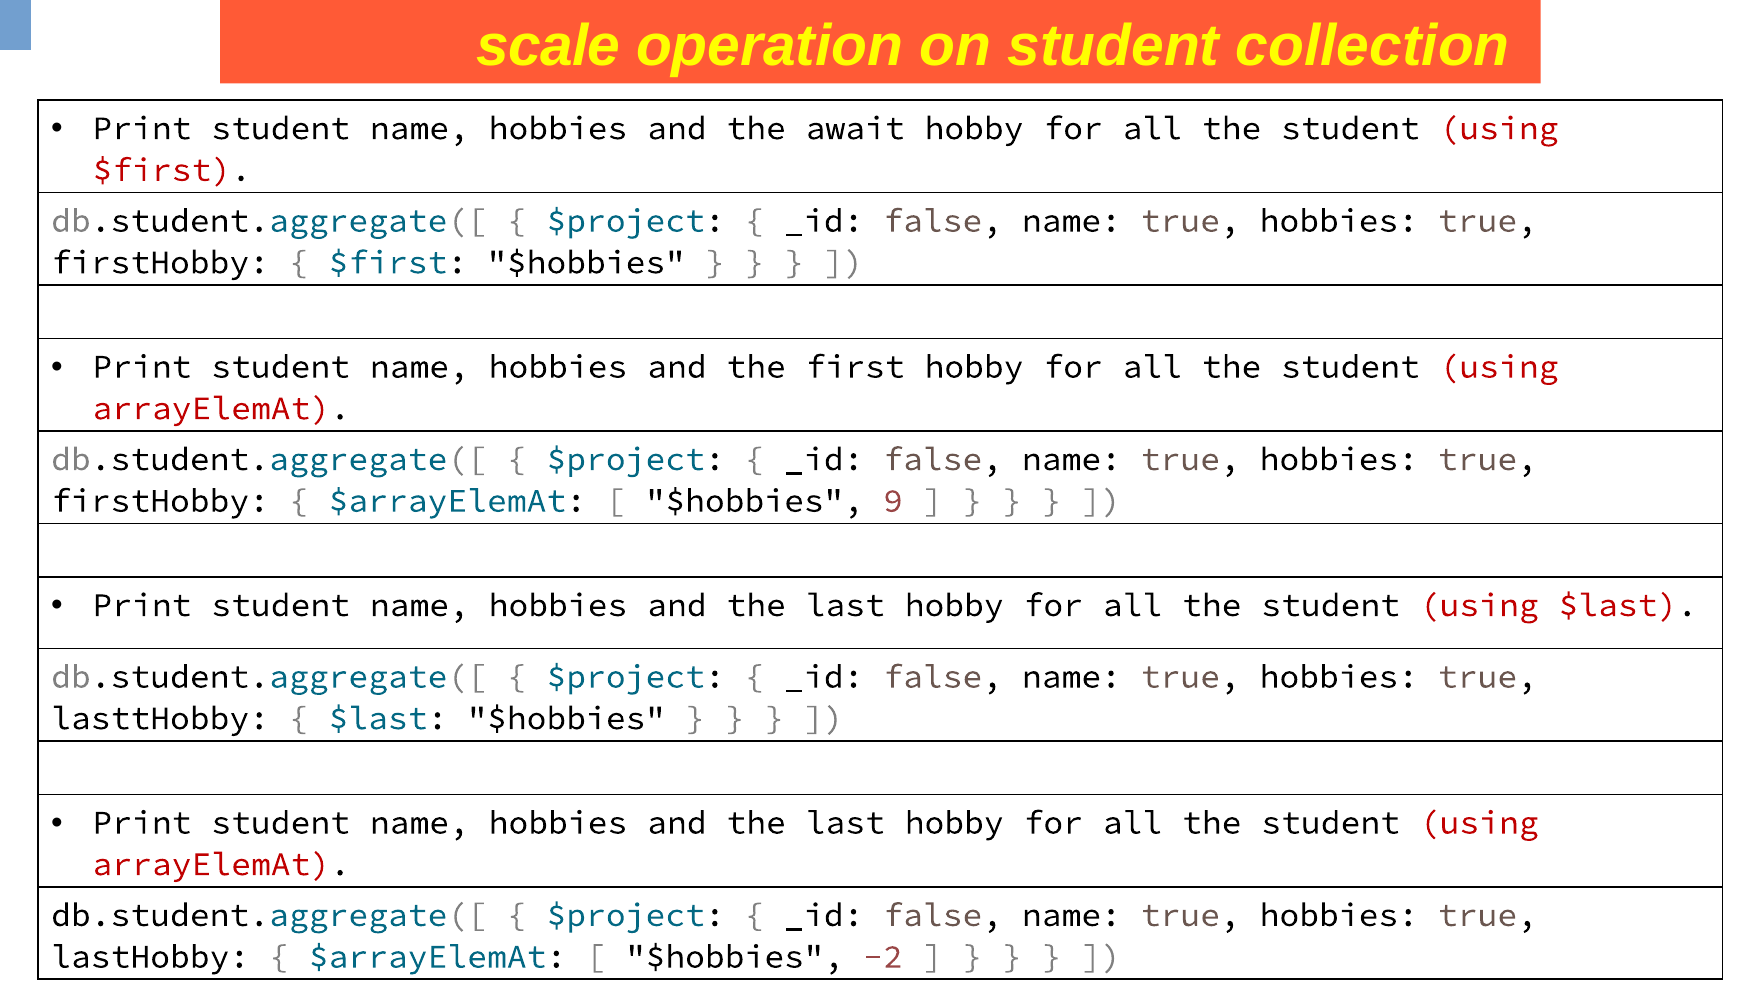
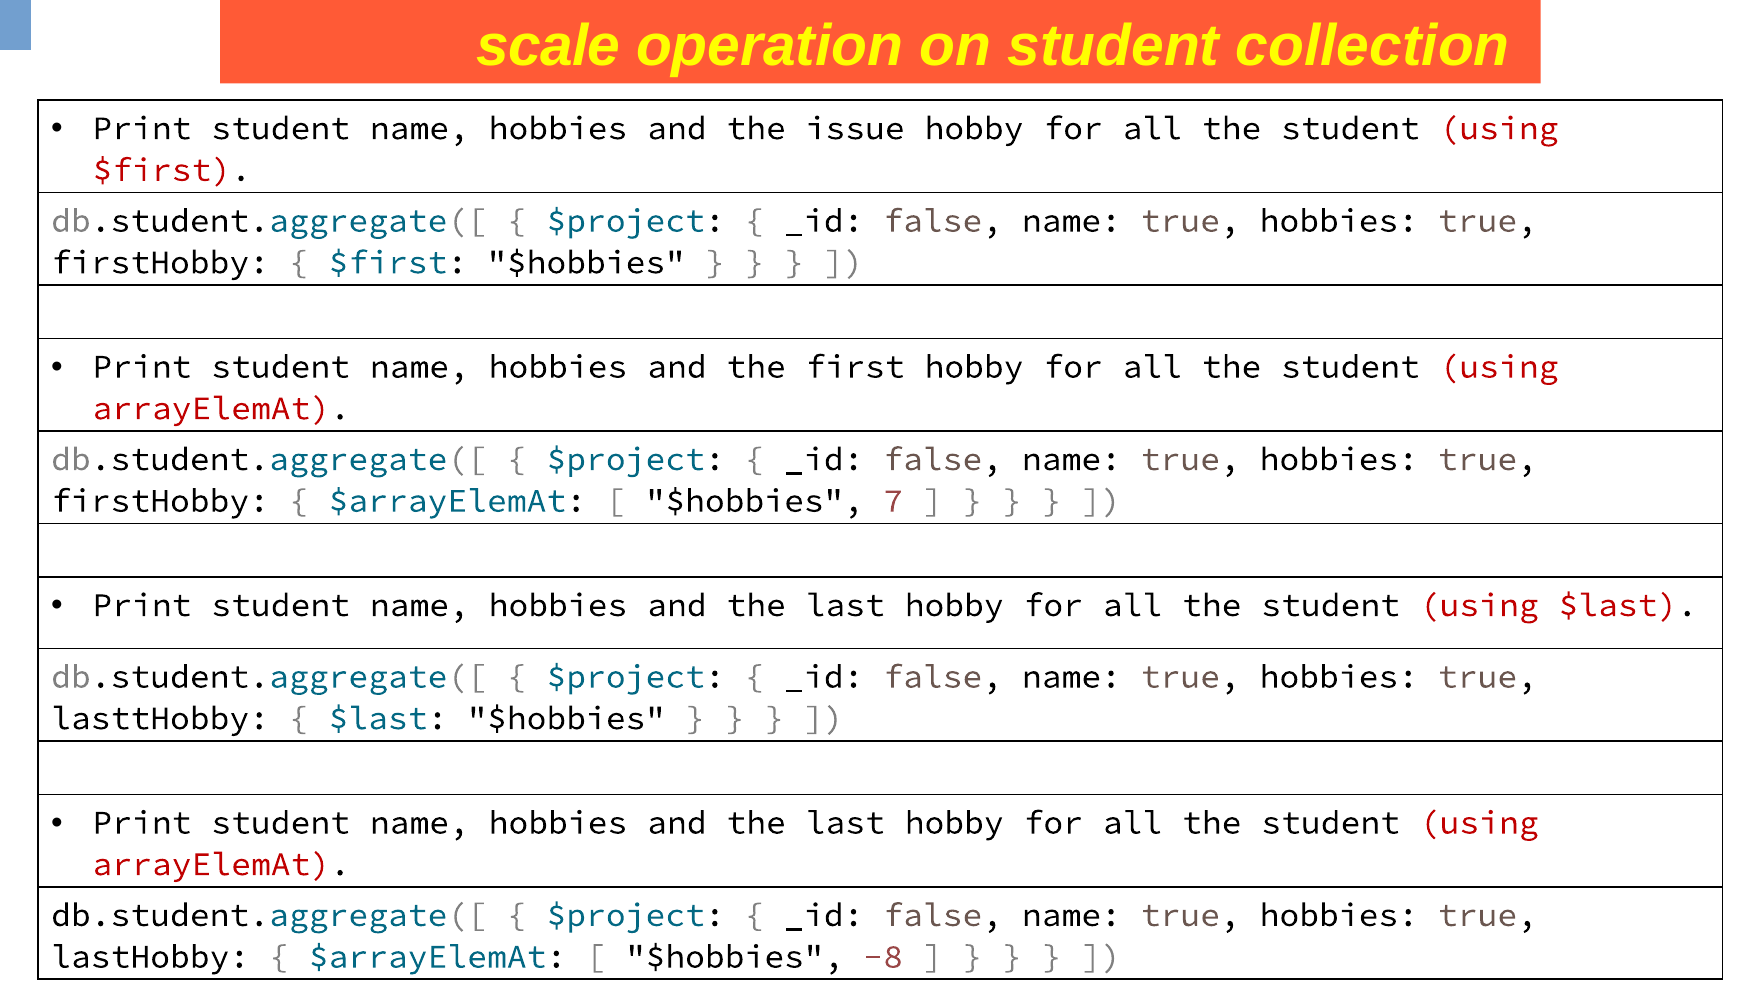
await: await -> issue (855, 128)
9: 9 -> 7 (893, 501)
-2: -2 -> -8 (883, 957)
